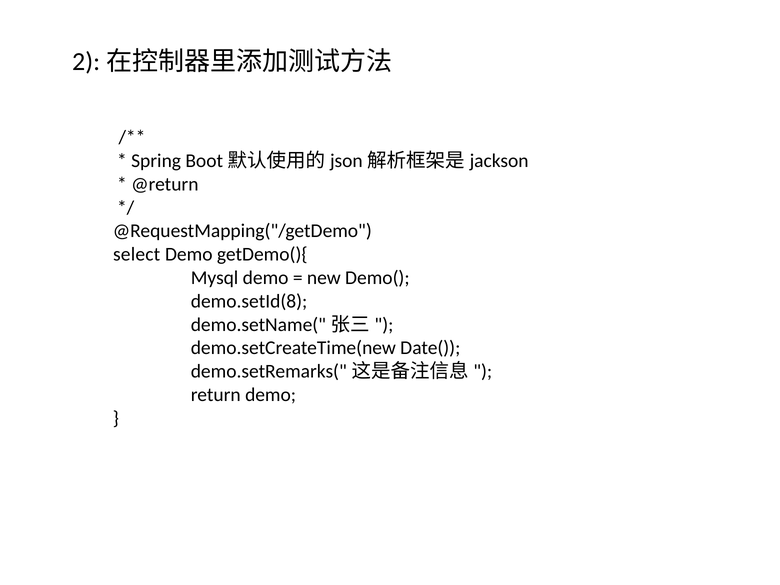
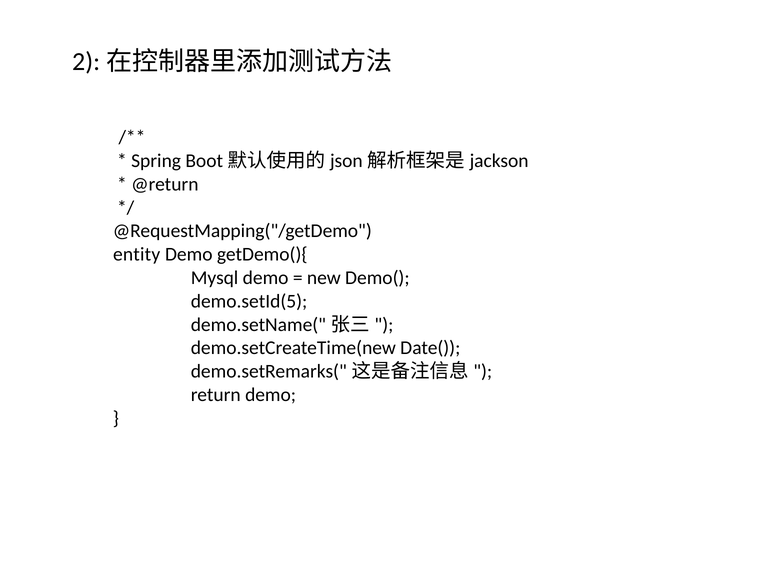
select: select -> entity (137, 254)
demo.setId(8: demo.setId(8 -> demo.setId(5 (249, 301)
